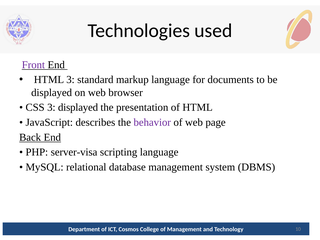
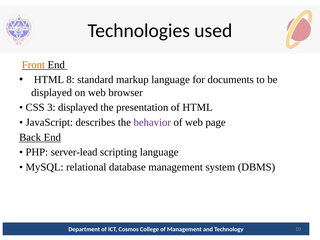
Front colour: purple -> orange (33, 65)
HTML 3: 3 -> 8 (70, 80)
server-visa: server-visa -> server-lead (74, 152)
